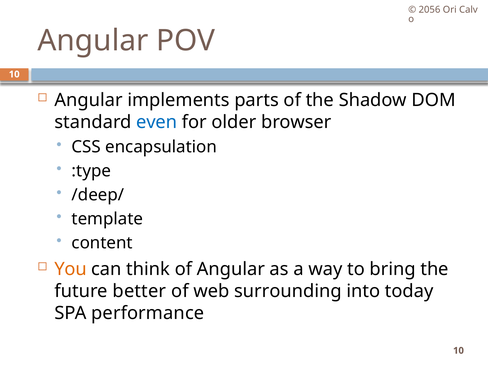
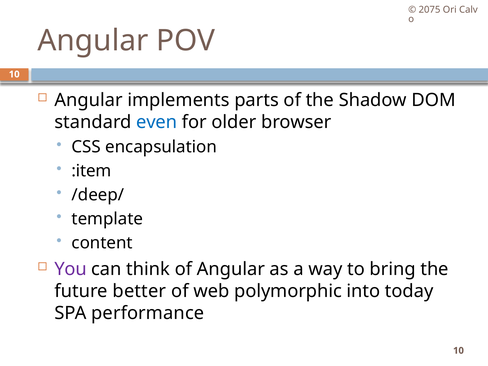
2056: 2056 -> 2075 (429, 10)
:type: :type -> :item (91, 171)
You colour: orange -> purple (71, 269)
surrounding: surrounding -> polymorphic (288, 291)
